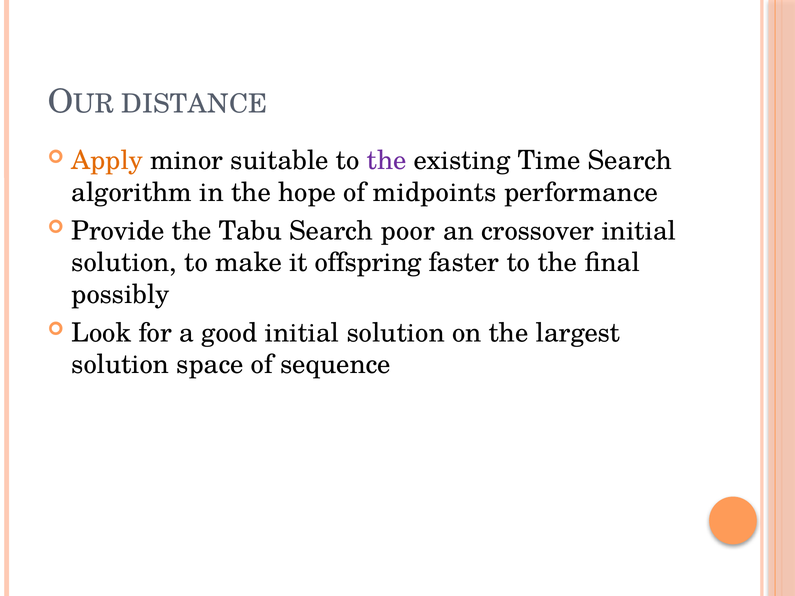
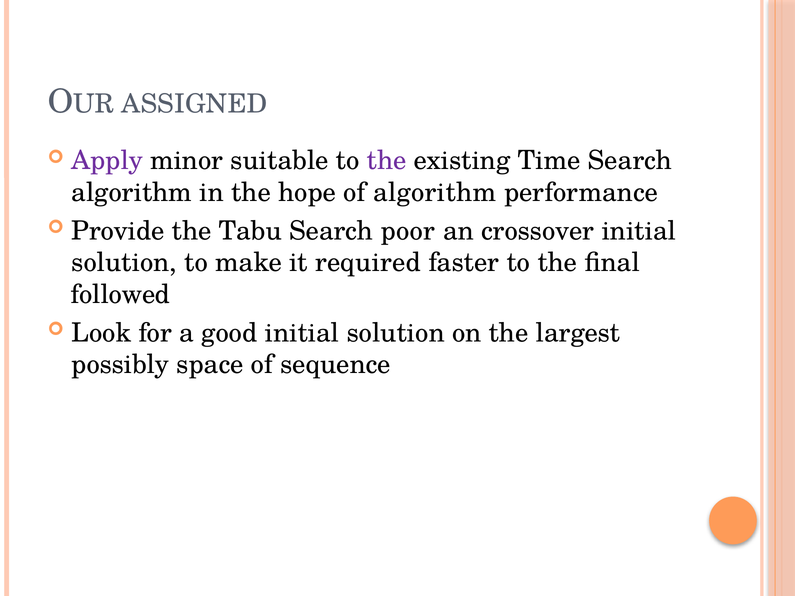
DISTANCE: DISTANCE -> ASSIGNED (194, 104)
Apply colour: orange -> purple (107, 161)
of midpoints: midpoints -> algorithm (435, 193)
offspring: offspring -> required (368, 263)
possibly: possibly -> followed (121, 295)
solution: solution -> possibly (120, 365)
